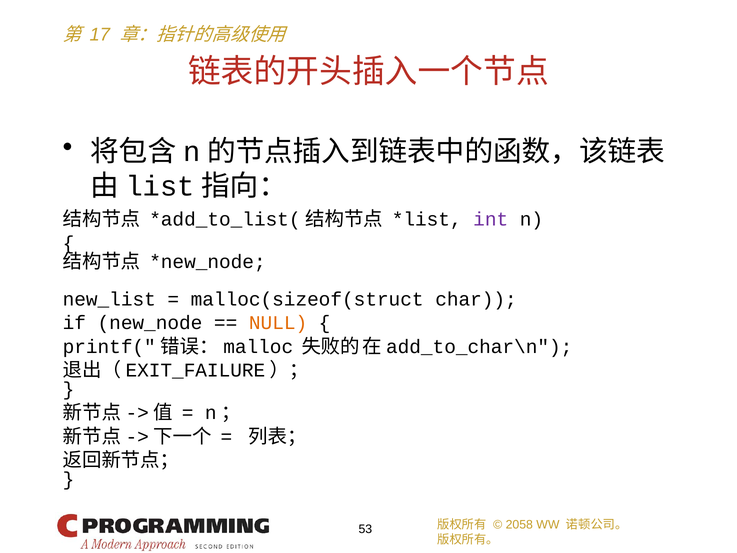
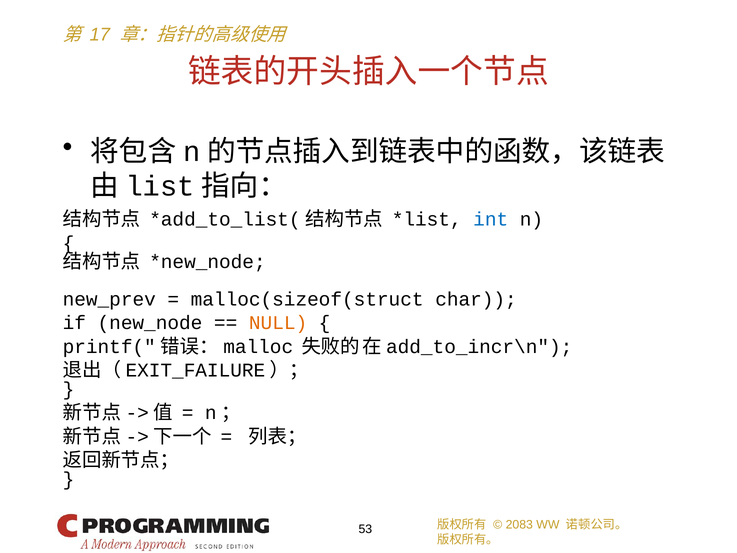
int colour: purple -> blue (491, 219)
new_list: new_list -> new_prev (109, 299)
add_to_char\n: add_to_char\n -> add_to_incr\n (479, 347)
2058: 2058 -> 2083 (519, 525)
